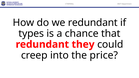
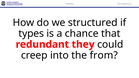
we redundant: redundant -> structured (93, 23)
price: price -> from (104, 55)
